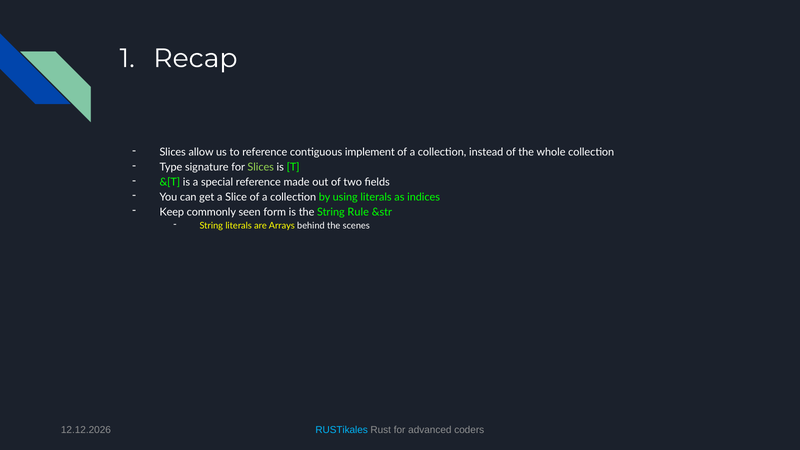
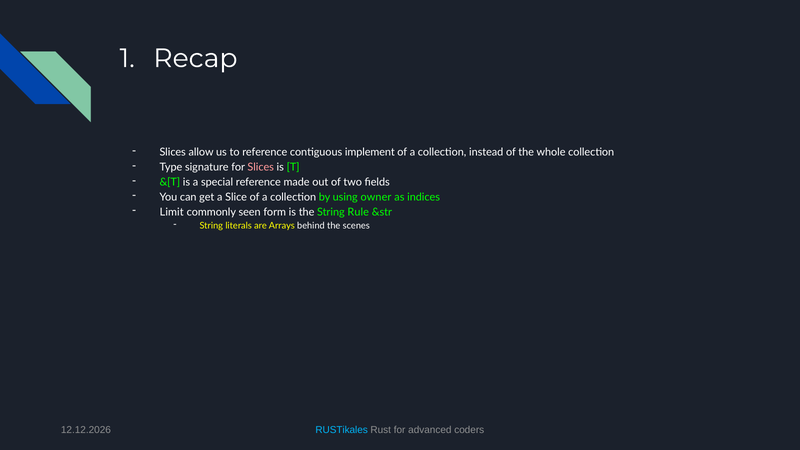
Slices colour: light green -> pink (261, 167)
using literals: literals -> owner (376, 197)
Keep: Keep -> Limit (172, 212)
